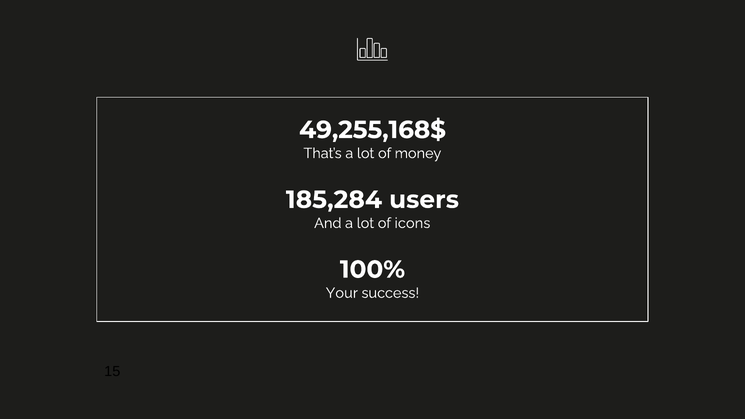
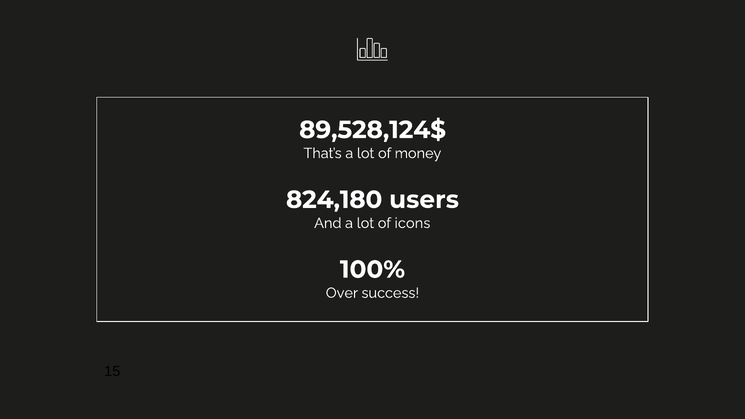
49,255,168$: 49,255,168$ -> 89,528,124$ (373, 130)
185,284: 185,284 -> 824,180 (334, 200)
Your: Your -> Over (342, 293)
